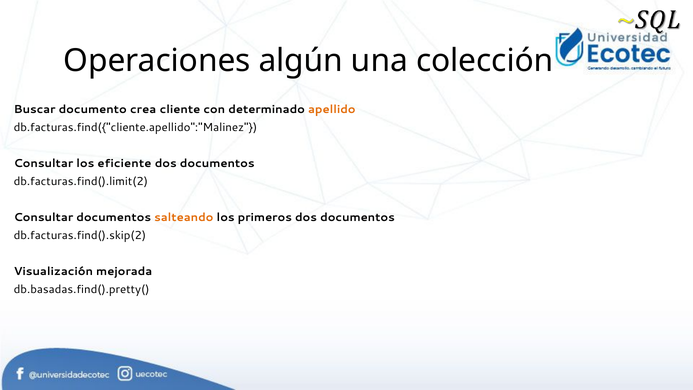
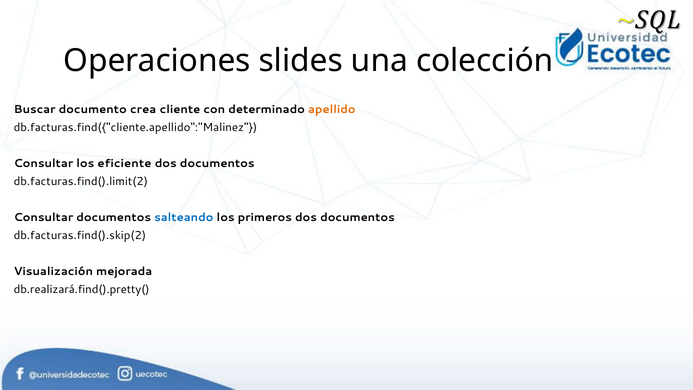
algún: algún -> slides (301, 61)
salteando colour: orange -> blue (184, 217)
db.basadas.find().pretty(: db.basadas.find().pretty( -> db.realizará.find().pretty( (82, 289)
